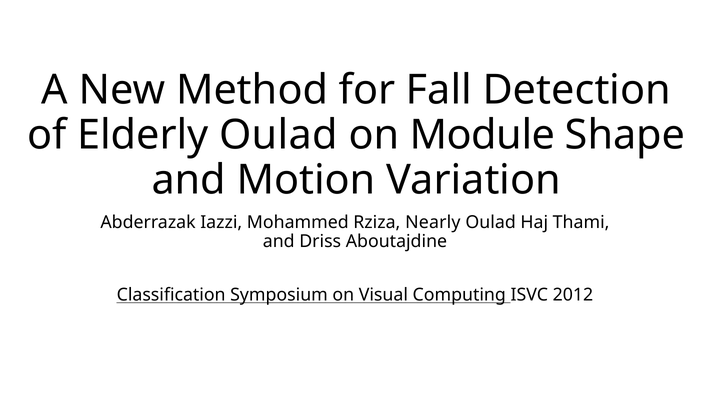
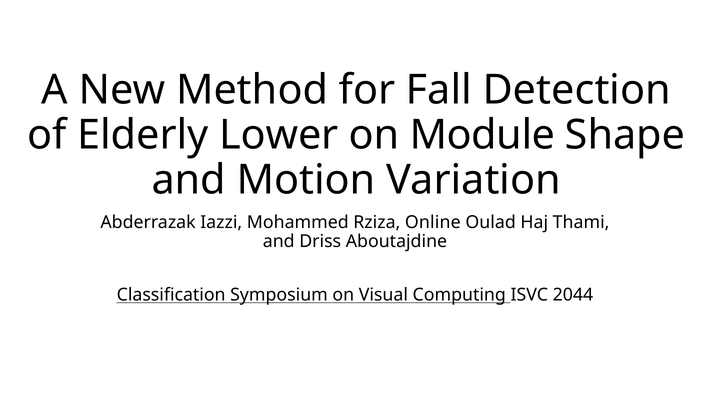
Elderly Oulad: Oulad -> Lower (279, 135)
Nearly: Nearly -> Online (433, 222)
2012: 2012 -> 2044 (573, 294)
